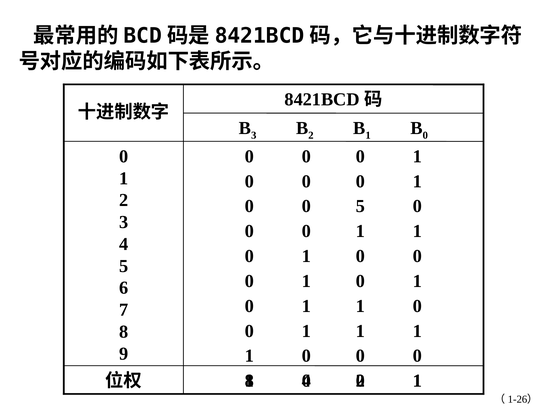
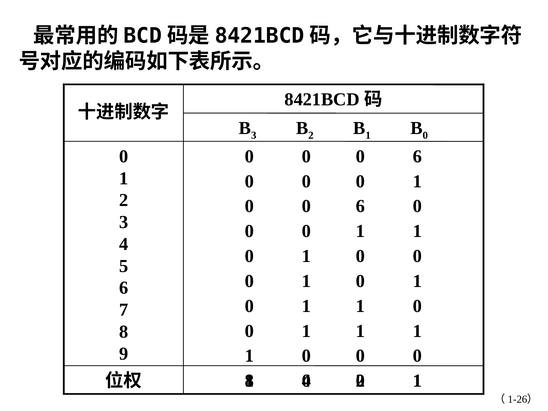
1: 1 -> 6 (417, 156)
5: 5 -> 6 (361, 206)
